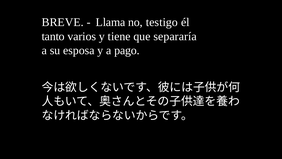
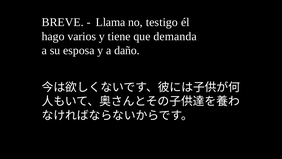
tanto: tanto -> hago (53, 36)
separaría: separaría -> demanda (175, 36)
pago: pago -> daño (127, 50)
